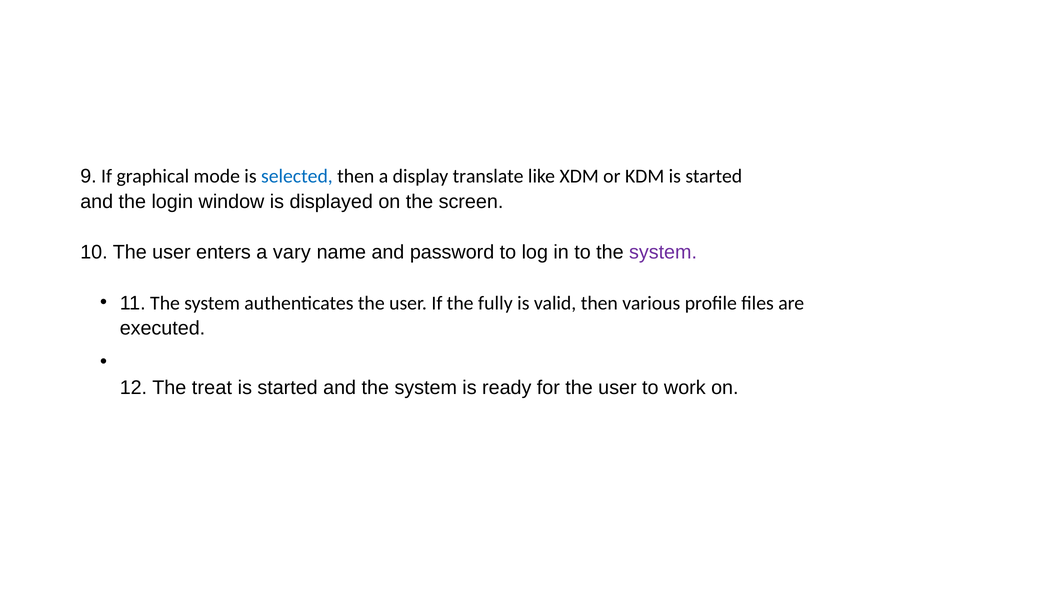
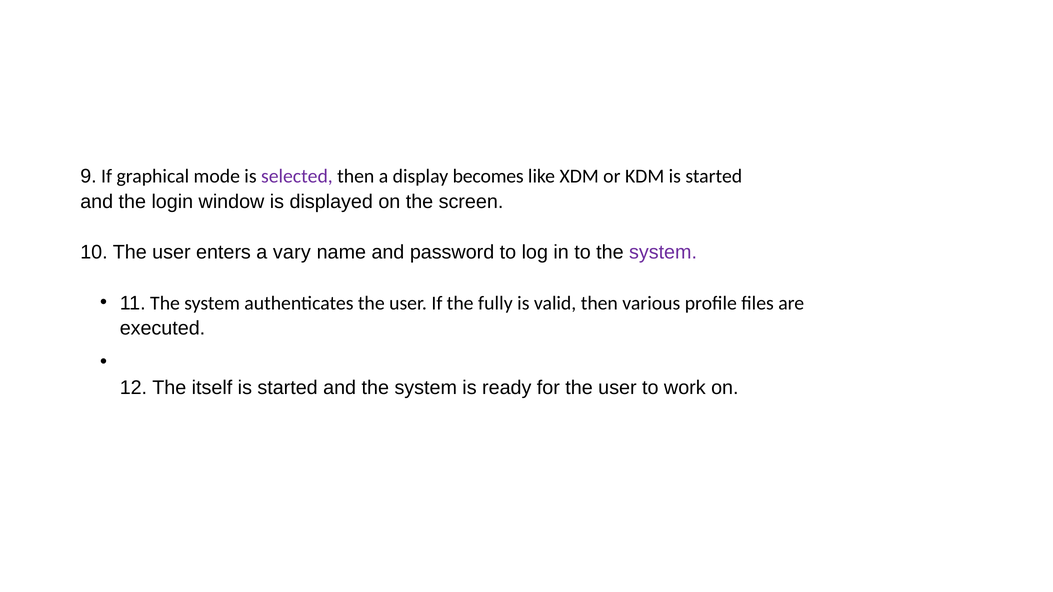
selected colour: blue -> purple (297, 176)
translate: translate -> becomes (488, 176)
treat: treat -> itself (212, 388)
